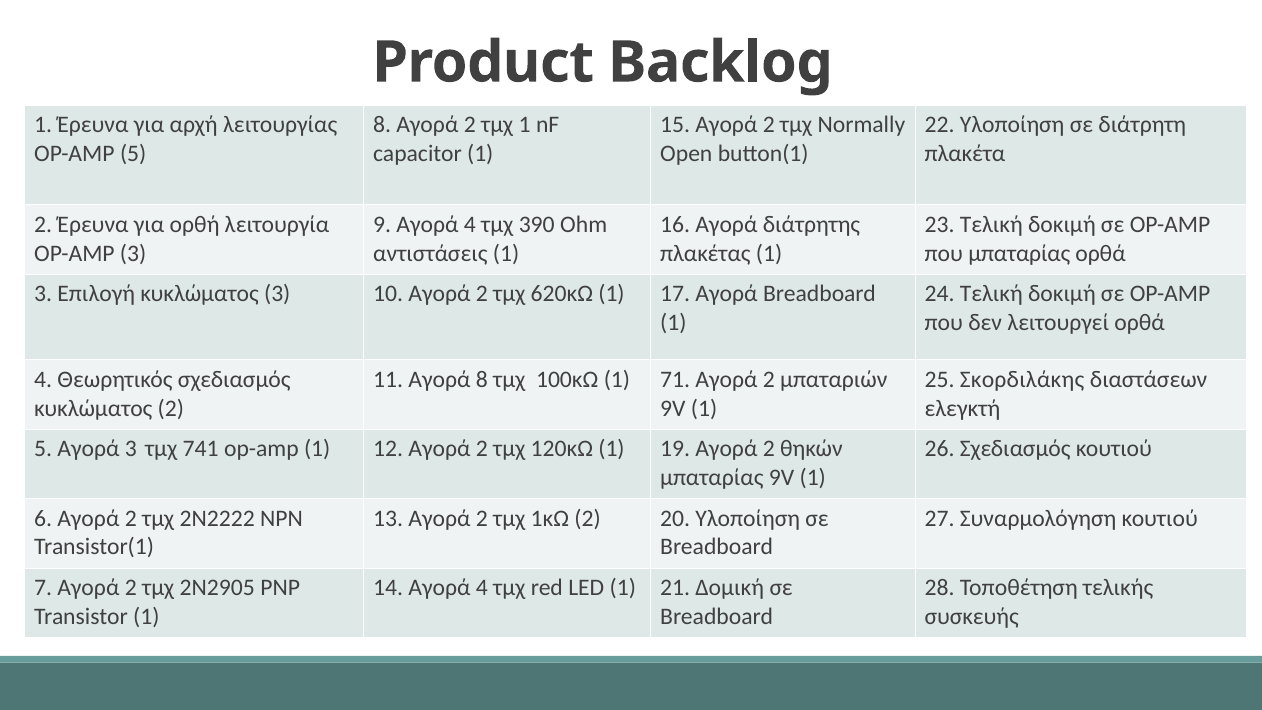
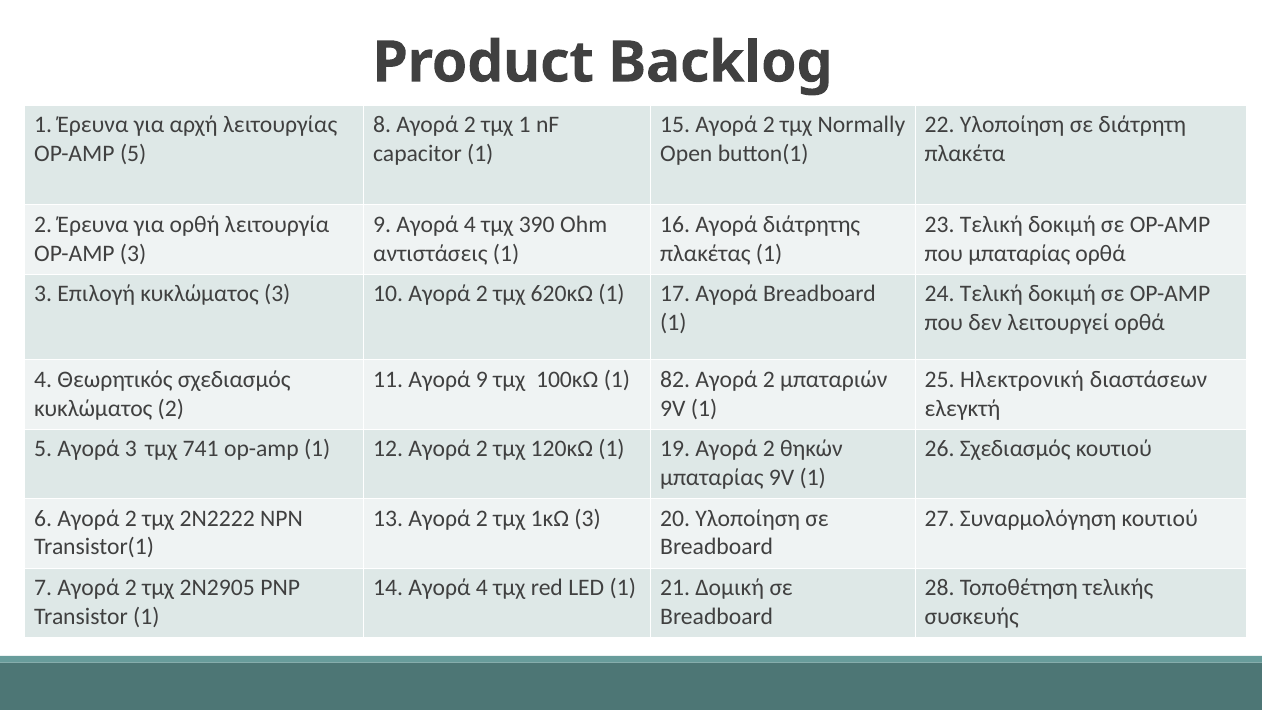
Αγορά 8: 8 -> 9 (482, 379)
71: 71 -> 82 (675, 379)
Σκορδιλάκης: Σκορδιλάκης -> Ηλεκτρονική (1022, 379)
1κΩ 2: 2 -> 3 (588, 518)
